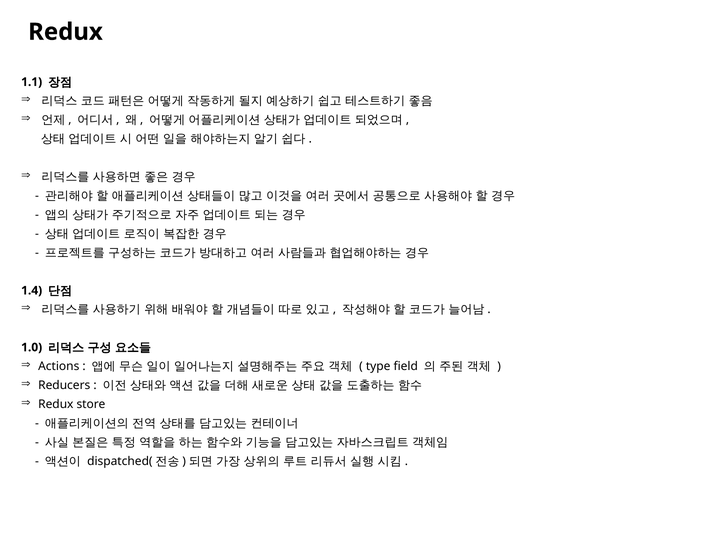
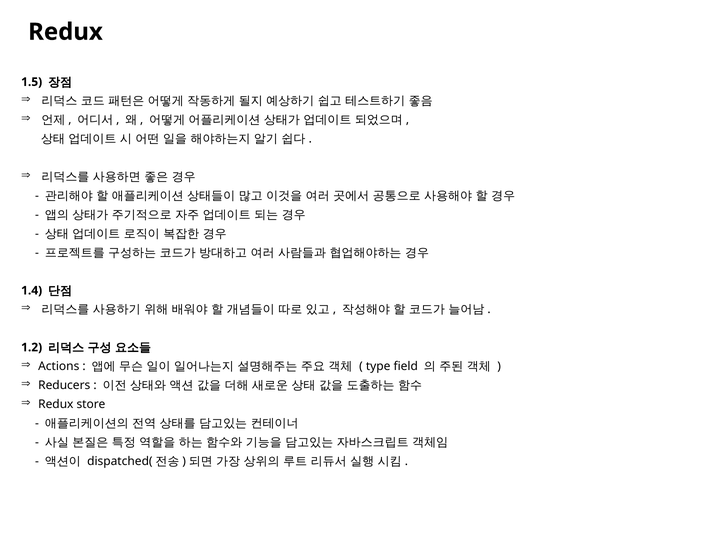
1.1: 1.1 -> 1.5 (32, 82)
1.0: 1.0 -> 1.2 (32, 348)
